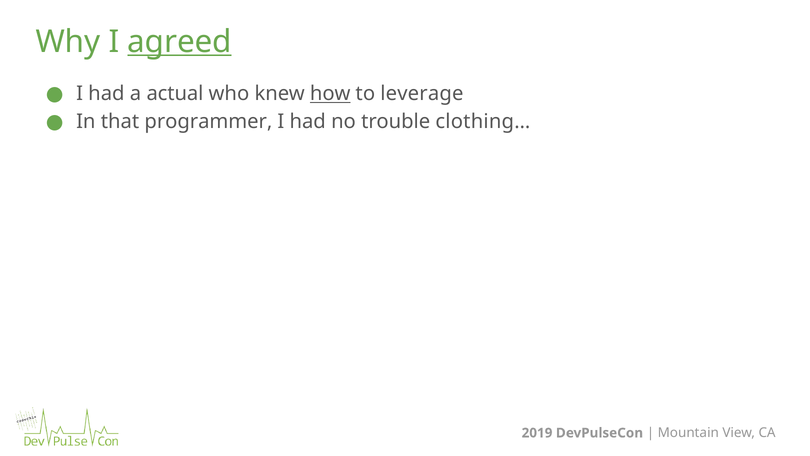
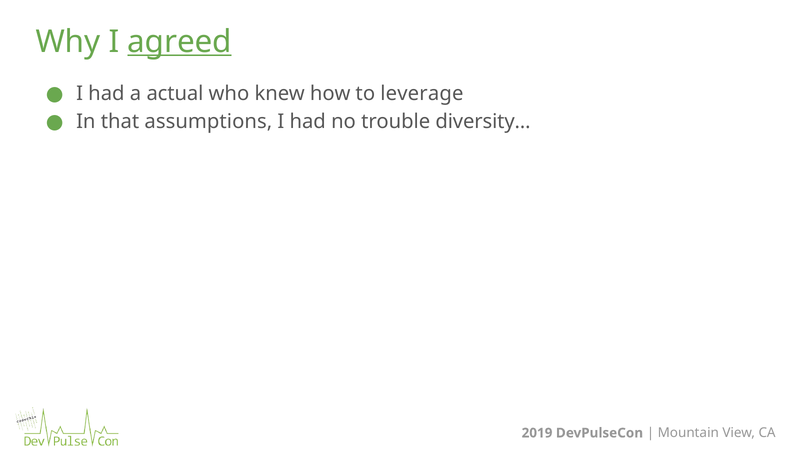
how underline: present -> none (330, 94)
programmer: programmer -> assumptions (208, 122)
clothing…: clothing… -> diversity… (483, 122)
